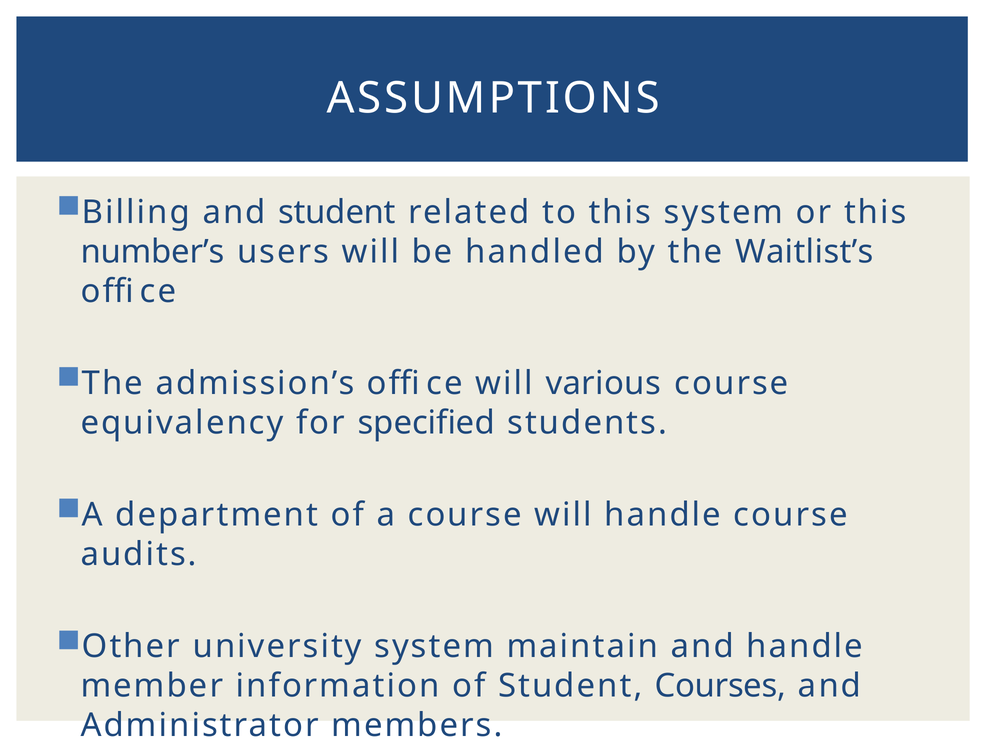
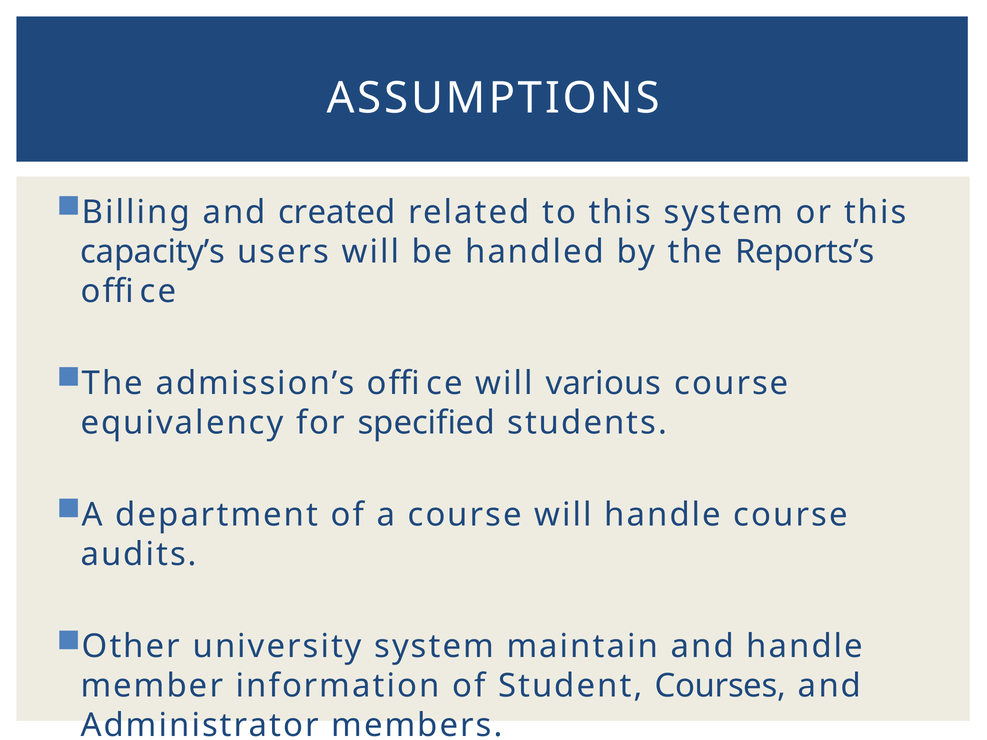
and student: student -> created (337, 213)
number’s: number’s -> capacity’s (153, 252)
Waitlist’s: Waitlist’s -> Reports’s (805, 252)
